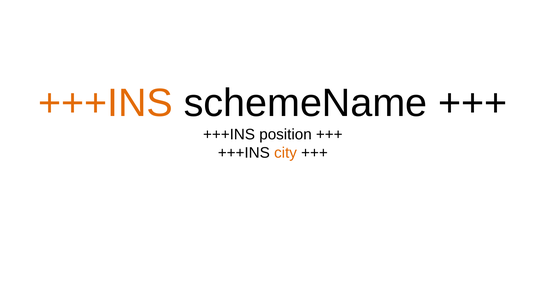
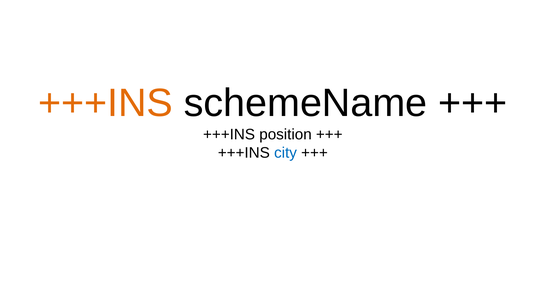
city colour: orange -> blue (286, 153)
